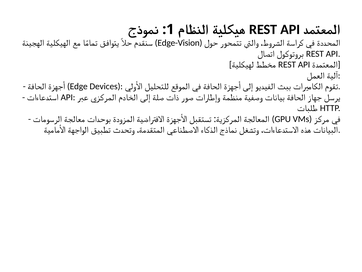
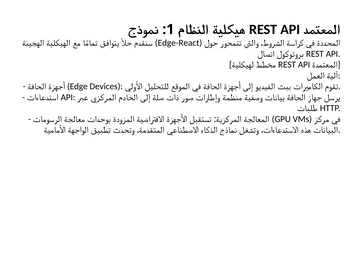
Edge-Vision: Edge-Vision -> Edge-React (179, 43)
